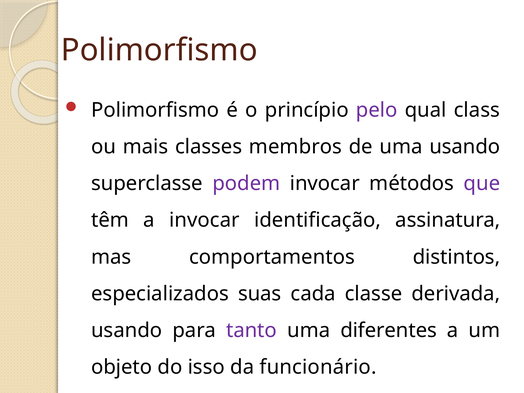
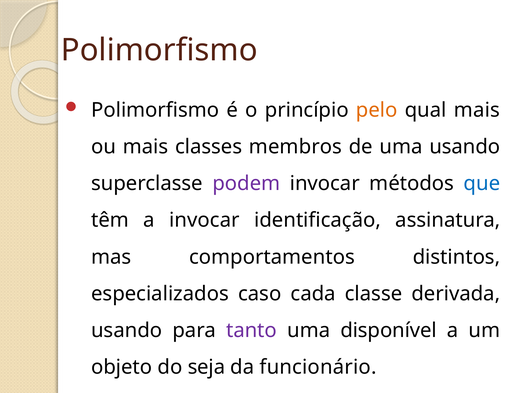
pelo colour: purple -> orange (377, 110)
qual class: class -> mais (477, 110)
que colour: purple -> blue (482, 184)
suas: suas -> caso (260, 294)
diferentes: diferentes -> disponível (389, 330)
isso: isso -> seja (206, 367)
